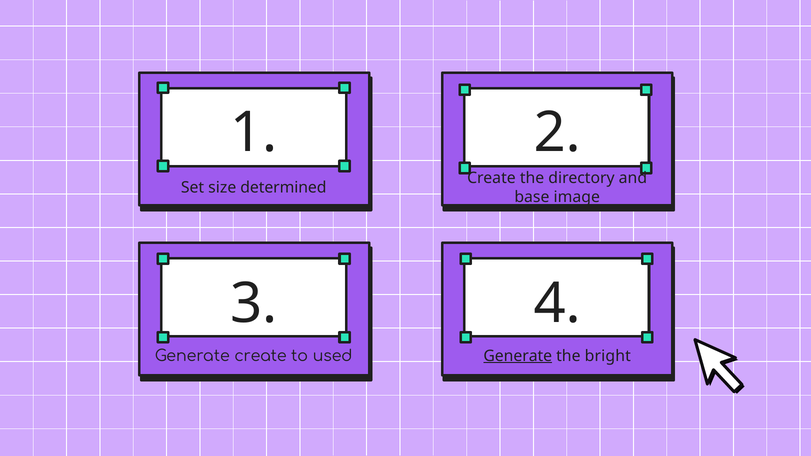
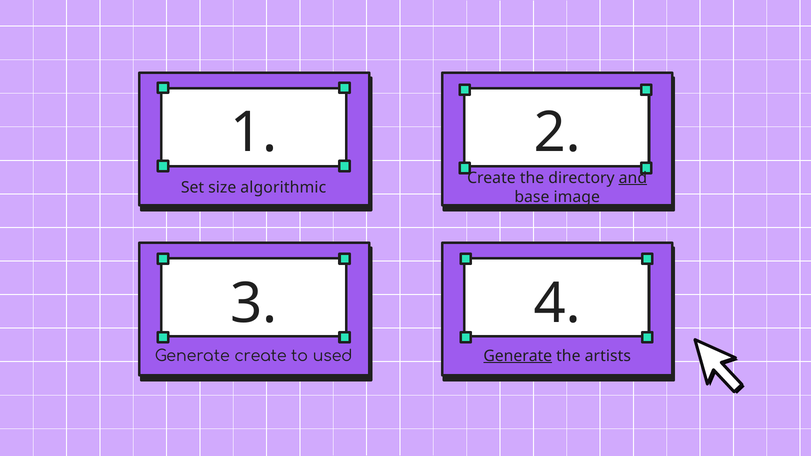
and underline: none -> present (633, 178)
determined: determined -> algorithmic (283, 187)
bright: bright -> artists (608, 356)
